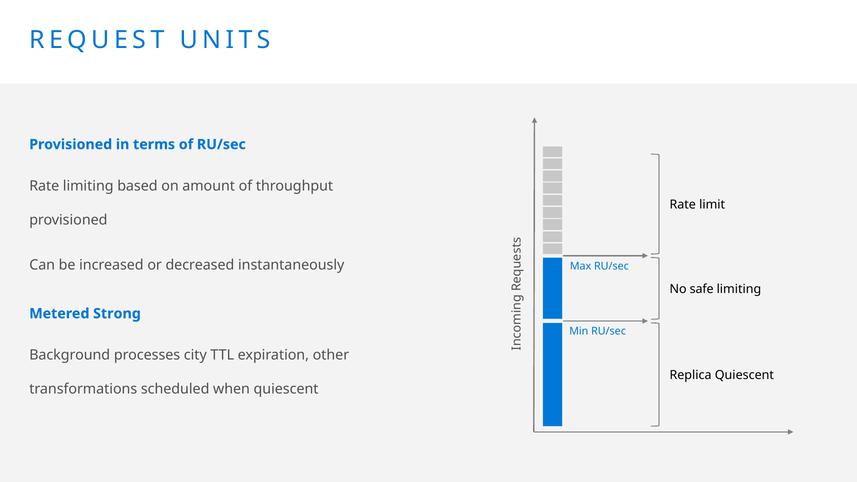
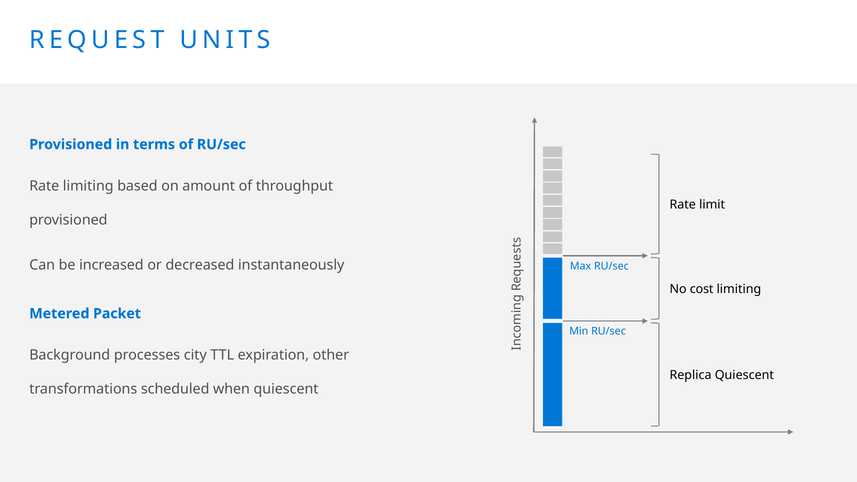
safe: safe -> cost (702, 289)
Strong: Strong -> Packet (117, 314)
